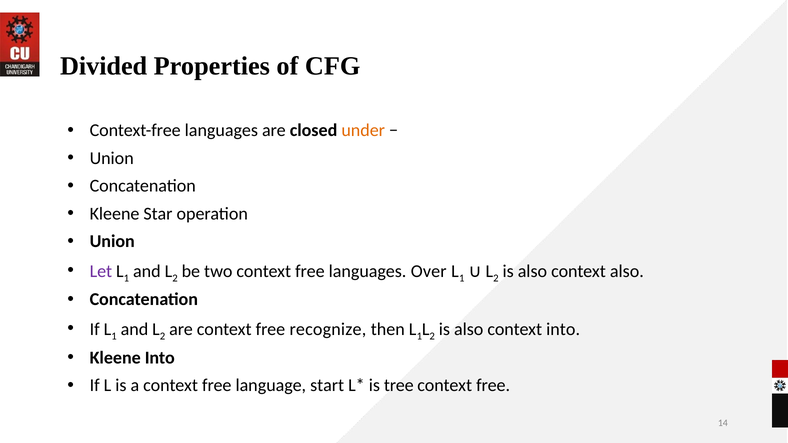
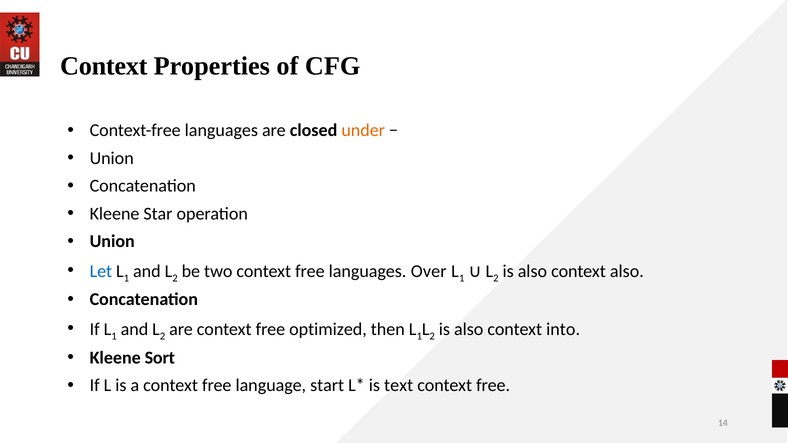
Divided: Divided -> Context (104, 66)
Let colour: purple -> blue (101, 271)
recognize: recognize -> optimized (328, 330)
Kleene Into: Into -> Sort (160, 358)
tree: tree -> text (399, 386)
